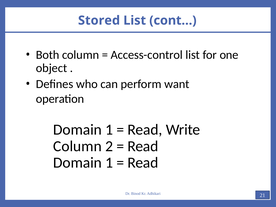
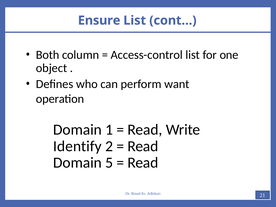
Stored: Stored -> Ensure (99, 20)
Column: Column -> Identify (77, 146)
1: 1 -> 5 (109, 163)
